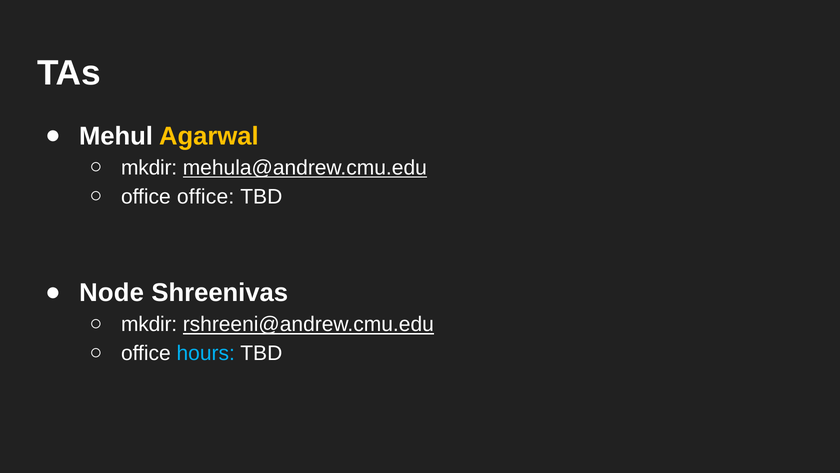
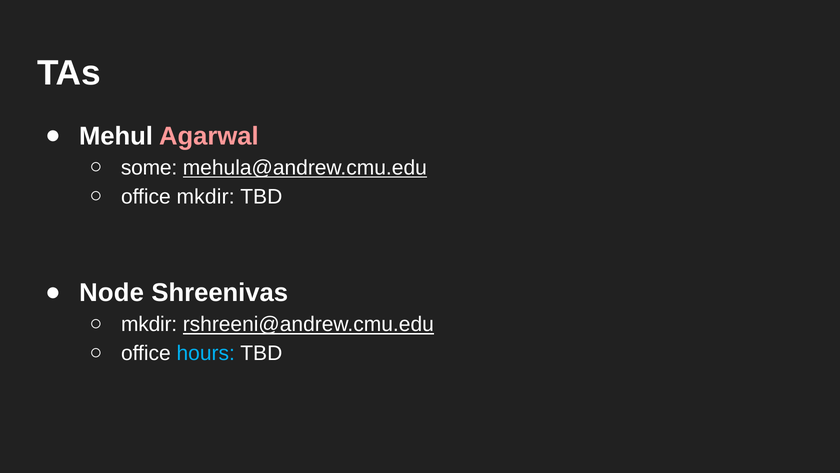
Agarwal colour: yellow -> pink (209, 136)
mkdir: mkdir -> some (149, 167)
office office: office -> mkdir (206, 196)
